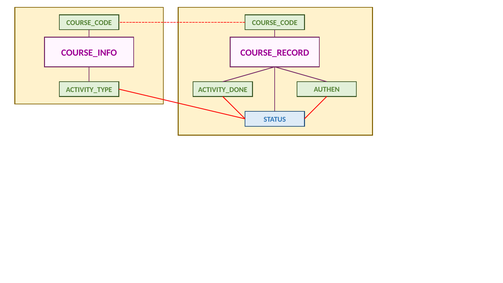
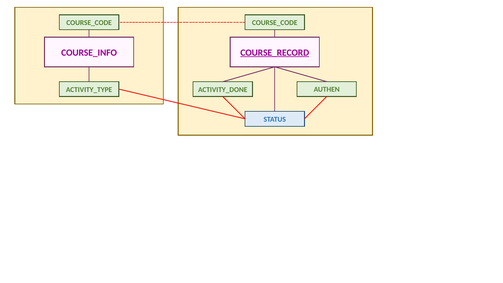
COURSE_RECORD underline: none -> present (275, 53)
